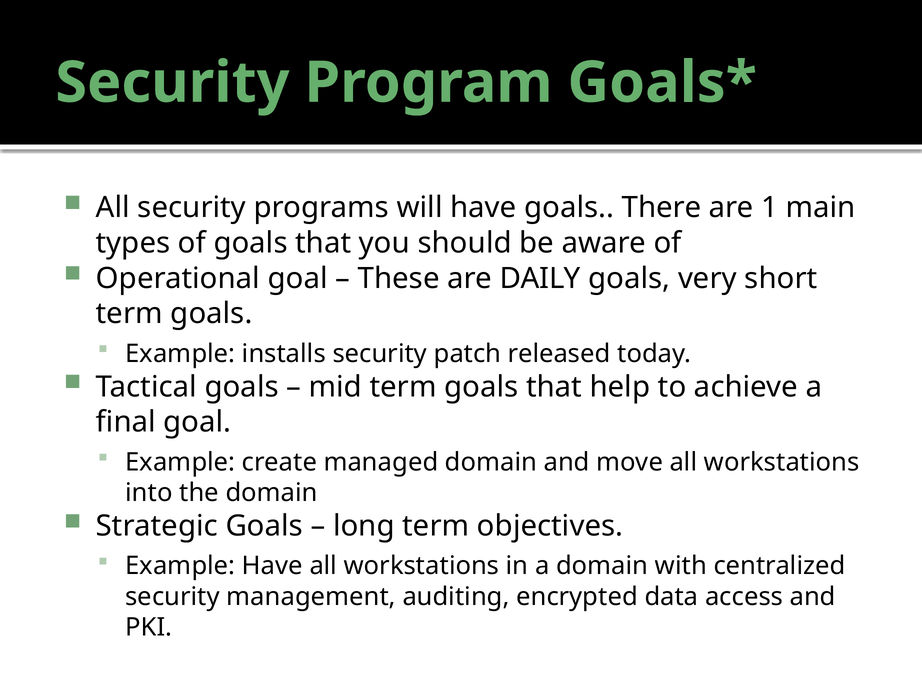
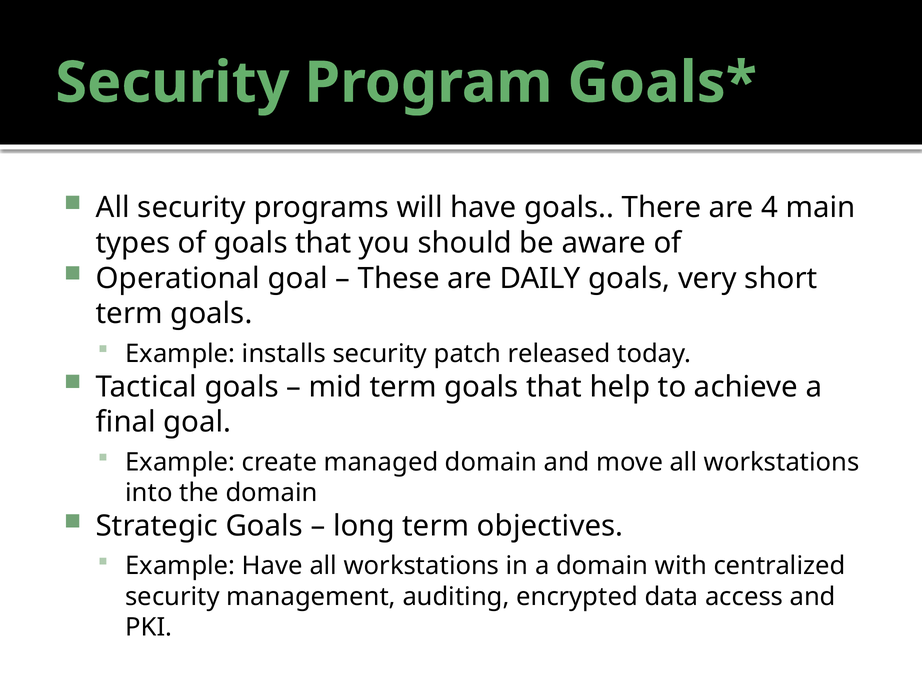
1: 1 -> 4 (770, 208)
